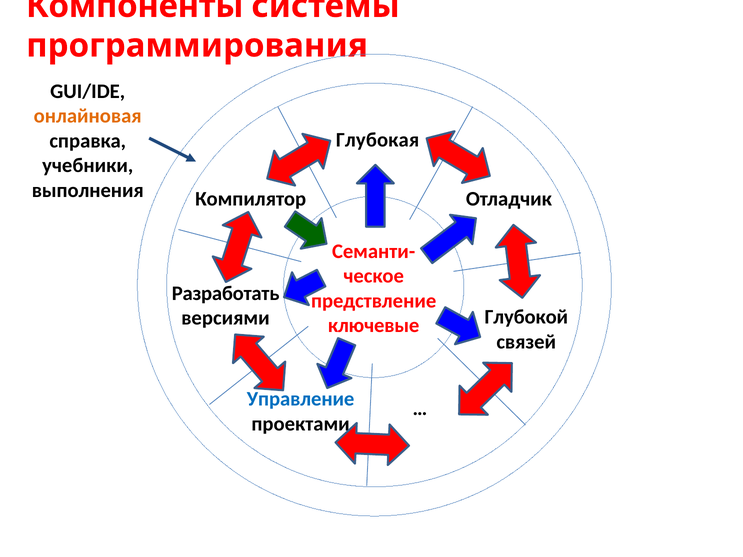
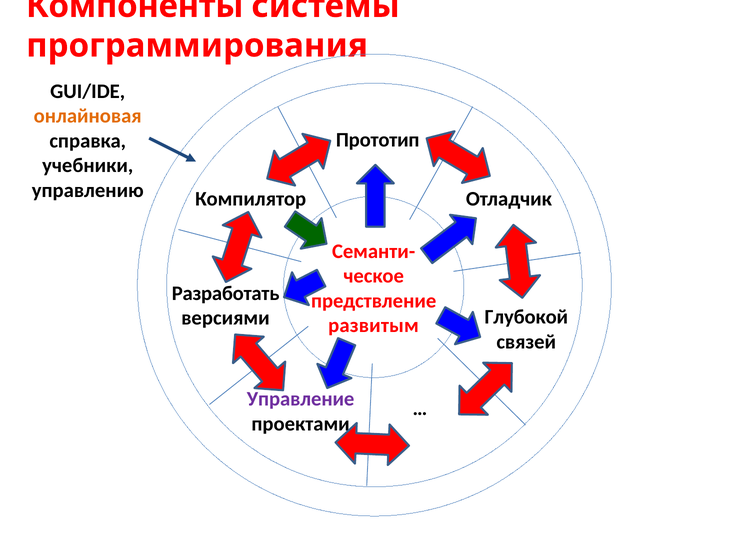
Глубокая: Глубокая -> Прототип (378, 140)
выполнения: выполнения -> управлению (88, 190)
ключевые: ключевые -> развитым (373, 326)
Управление colour: blue -> purple (301, 399)
